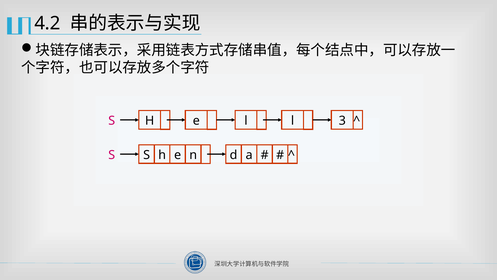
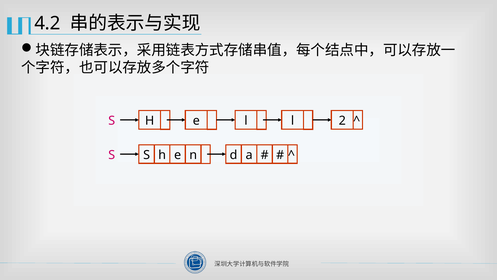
3: 3 -> 2 (342, 121)
